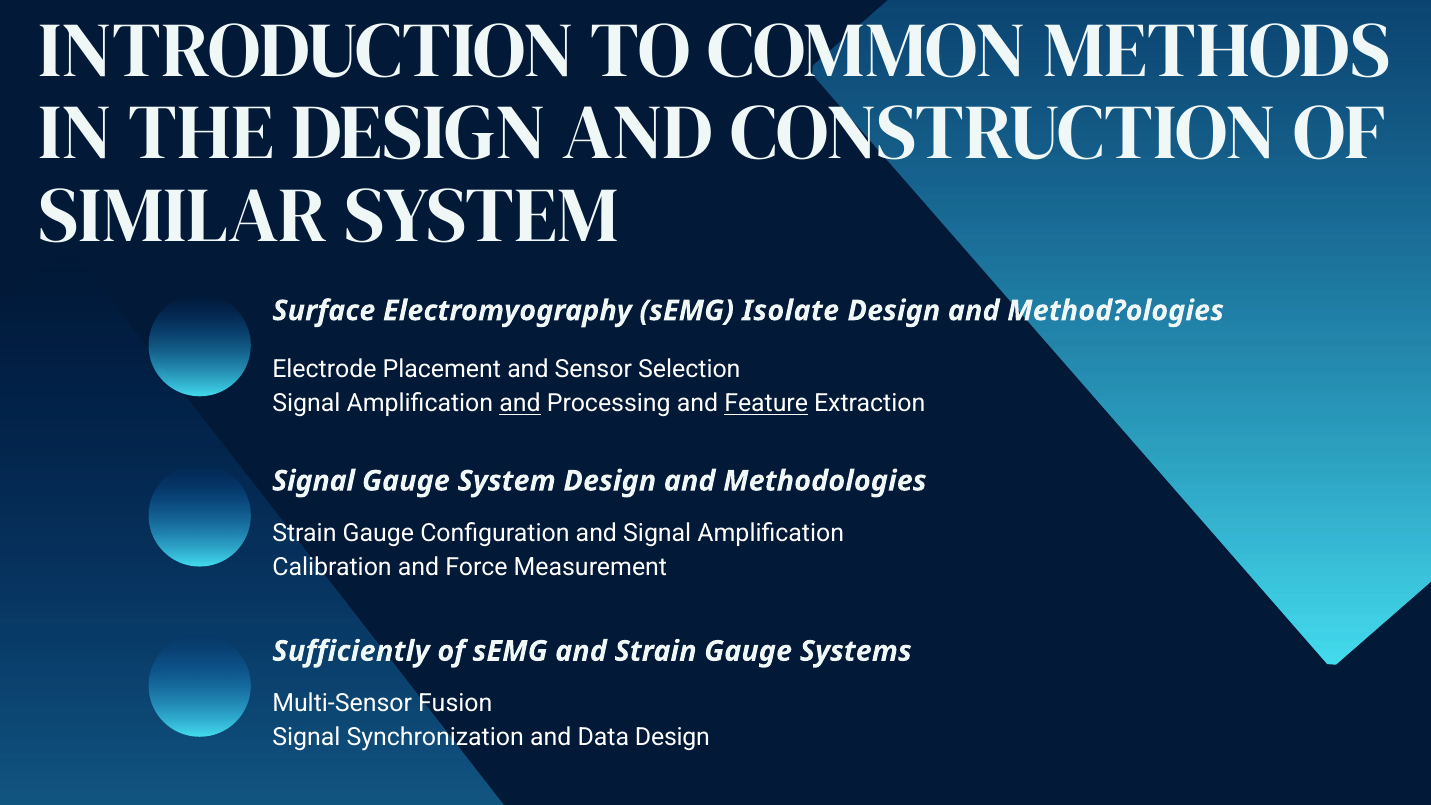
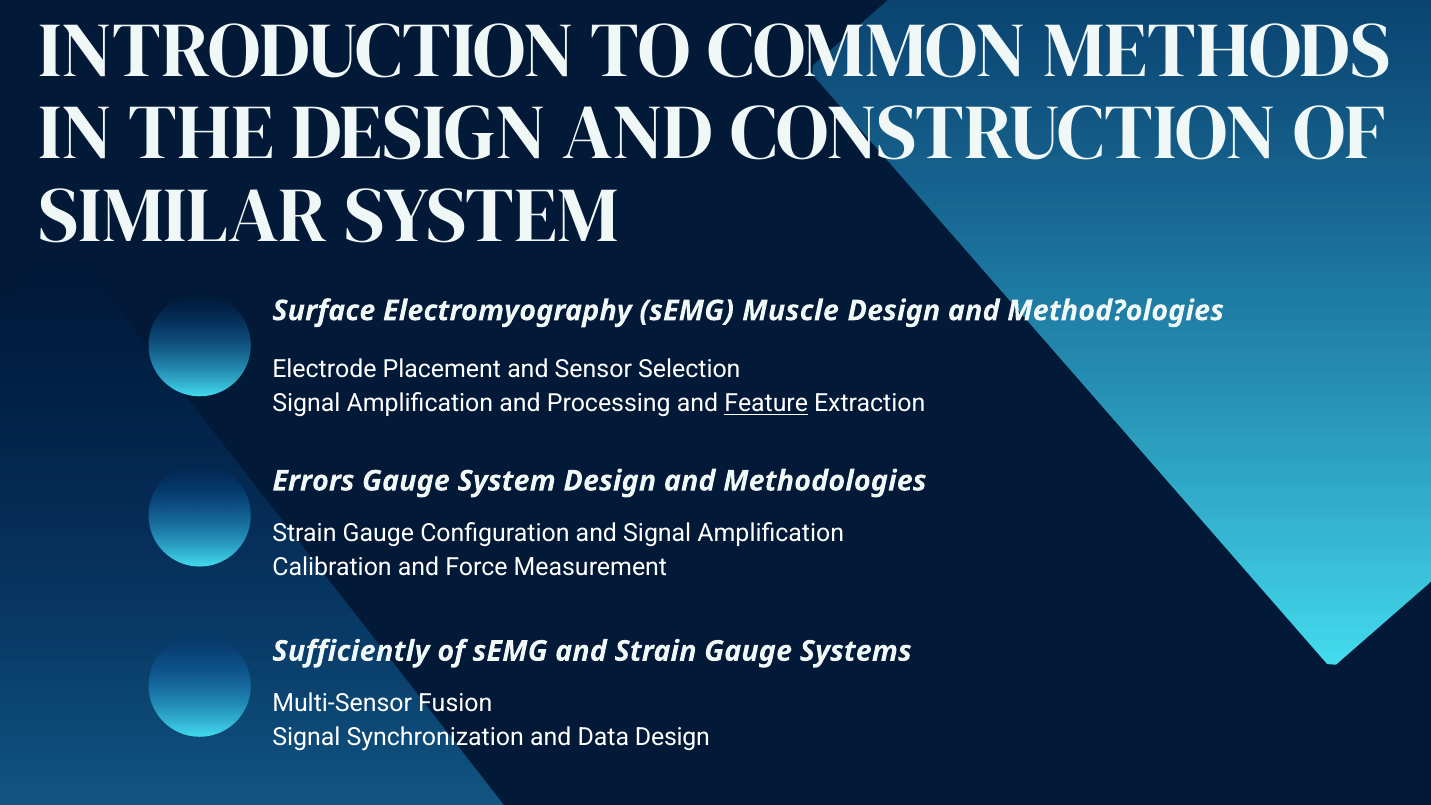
Isolate: Isolate -> Muscle (791, 311)
and underline: present -> none (520, 404)
Signal: Signal -> Errors (313, 481)
